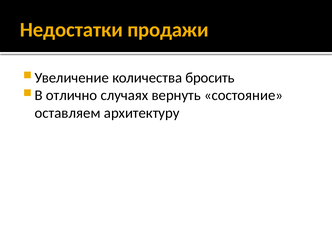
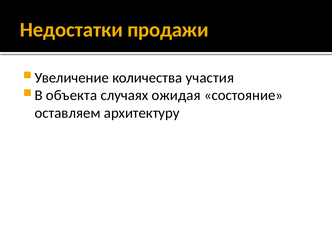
бросить: бросить -> участия (210, 78)
отлично: отлично -> объекта (71, 95)
вернуть: вернуть -> ожидая (176, 95)
